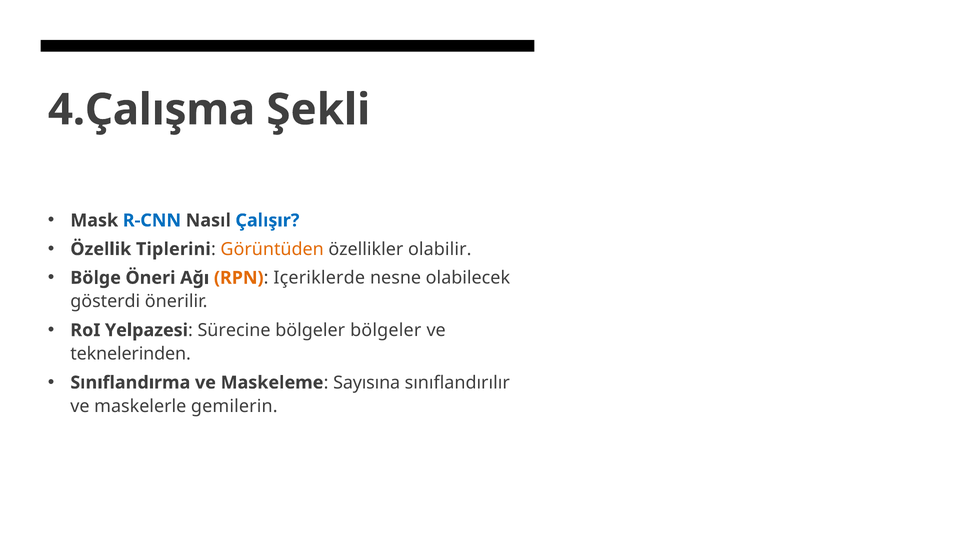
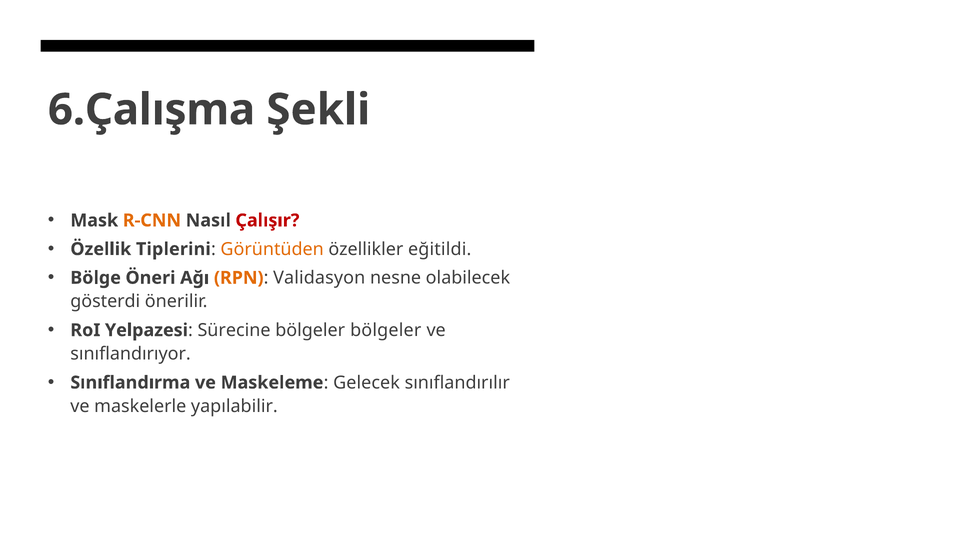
4.Çalışma: 4.Çalışma -> 6.Çalışma (152, 110)
R-CNN colour: blue -> orange (152, 220)
Çalışır colour: blue -> red (267, 220)
olabilir: olabilir -> eğitildi (440, 249)
Içeriklerde: Içeriklerde -> Validasyon (319, 278)
teknelerinden: teknelerinden -> sınıflandırıyor (131, 354)
Sayısına: Sayısına -> Gelecek (367, 383)
gemilerin: gemilerin -> yapılabilir (234, 406)
